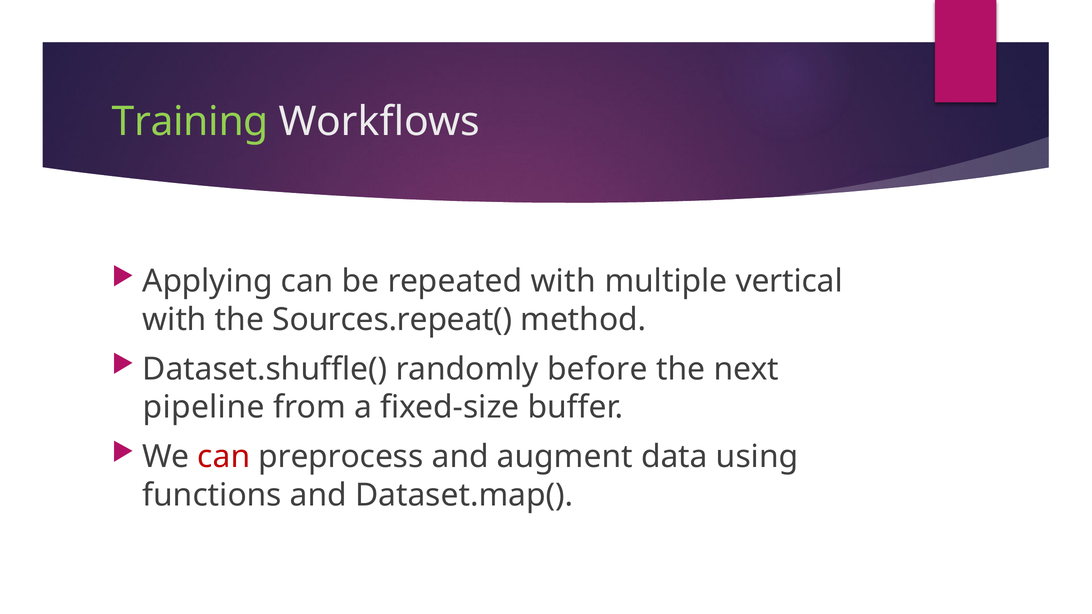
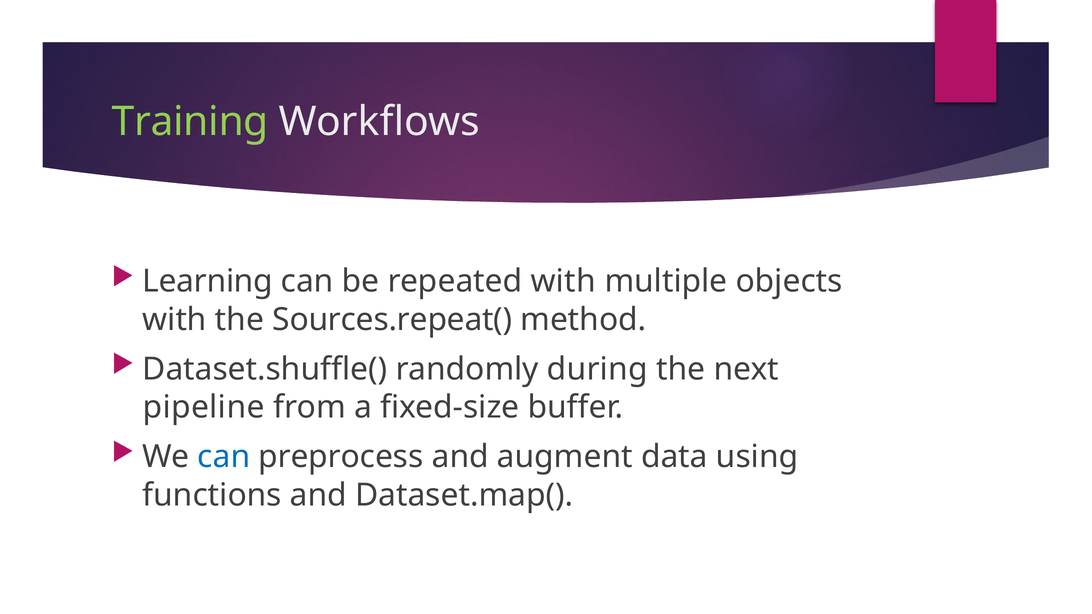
Applying: Applying -> Learning (208, 281)
vertical: vertical -> objects (789, 281)
before: before -> during (597, 369)
can colour: red -> blue (224, 457)
